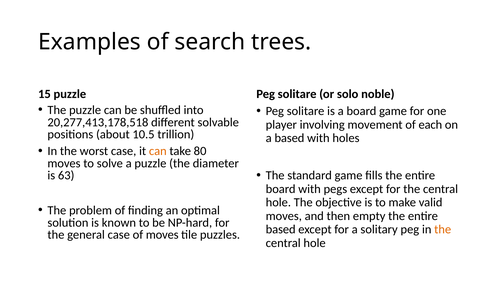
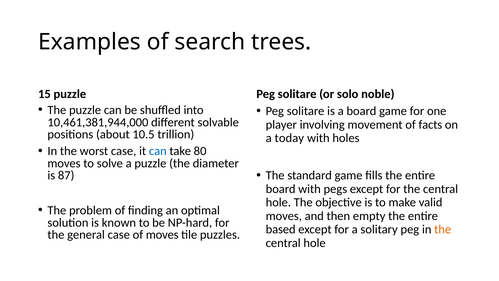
20,277,413,178,518: 20,277,413,178,518 -> 10,461,381,944,000 (98, 122)
each: each -> facts (430, 125)
a based: based -> today (289, 138)
can colour: orange -> blue (158, 151)
63: 63 -> 87 (66, 175)
